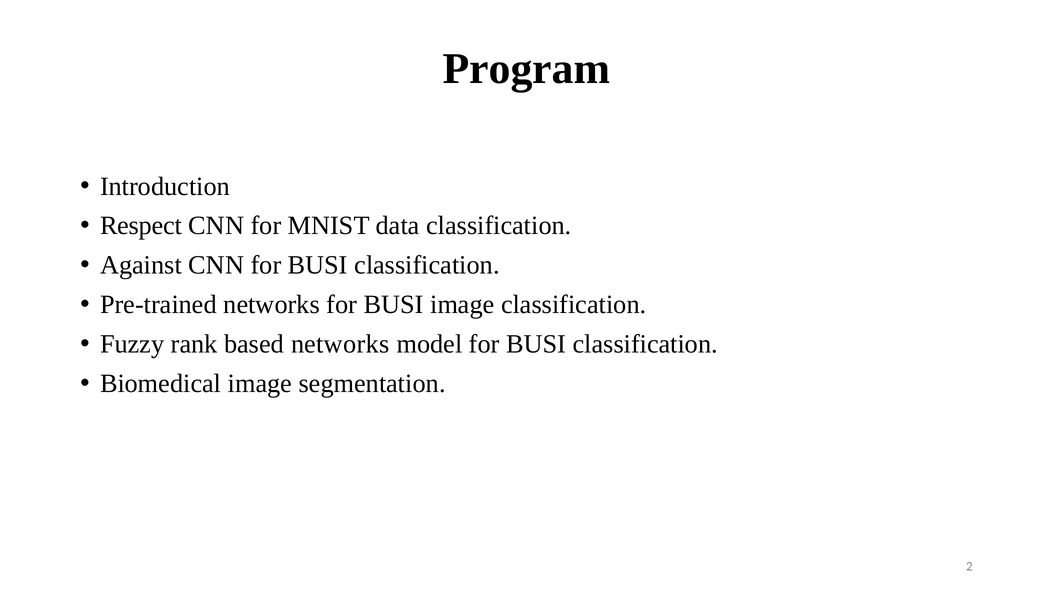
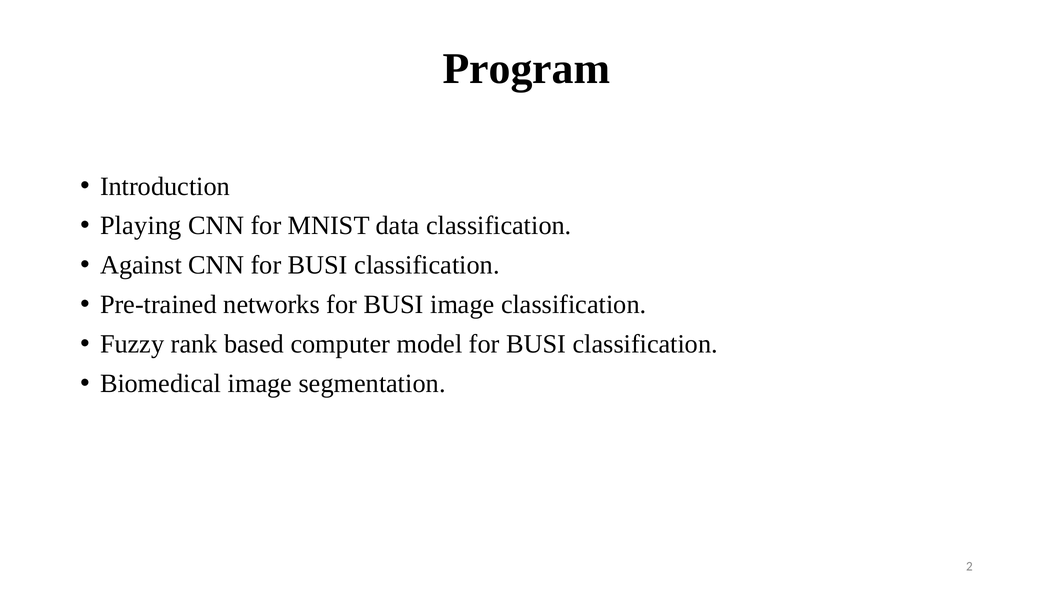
Respect: Respect -> Playing (141, 225)
based networks: networks -> computer (340, 344)
